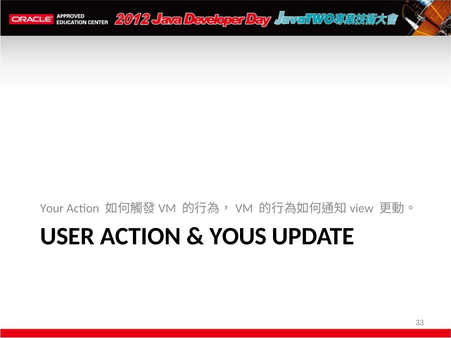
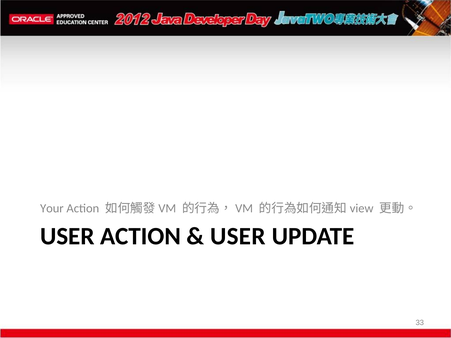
YOUS: YOUS -> USER (238, 236)
